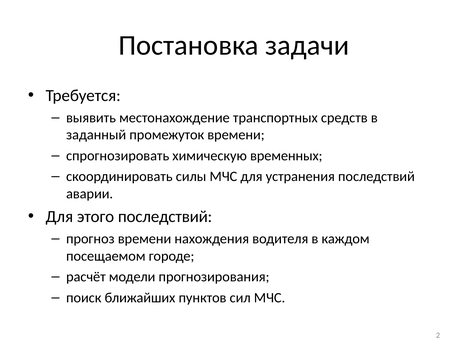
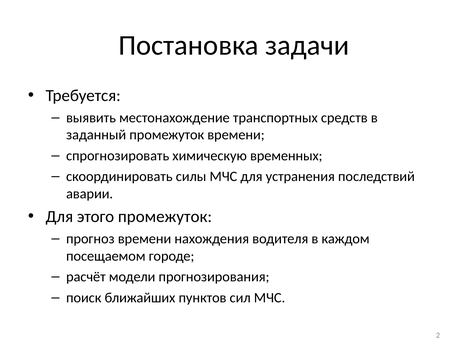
этого последствий: последствий -> промежуток (165, 217)
